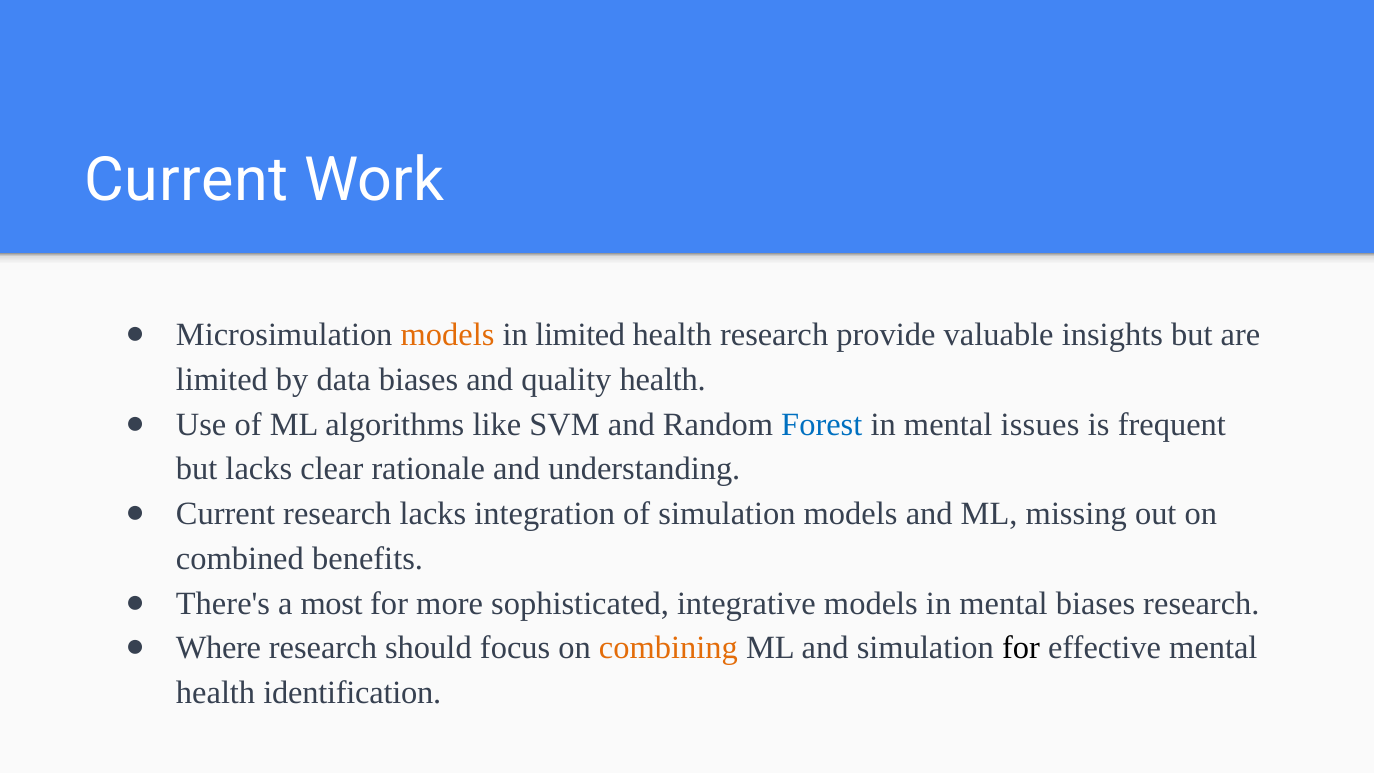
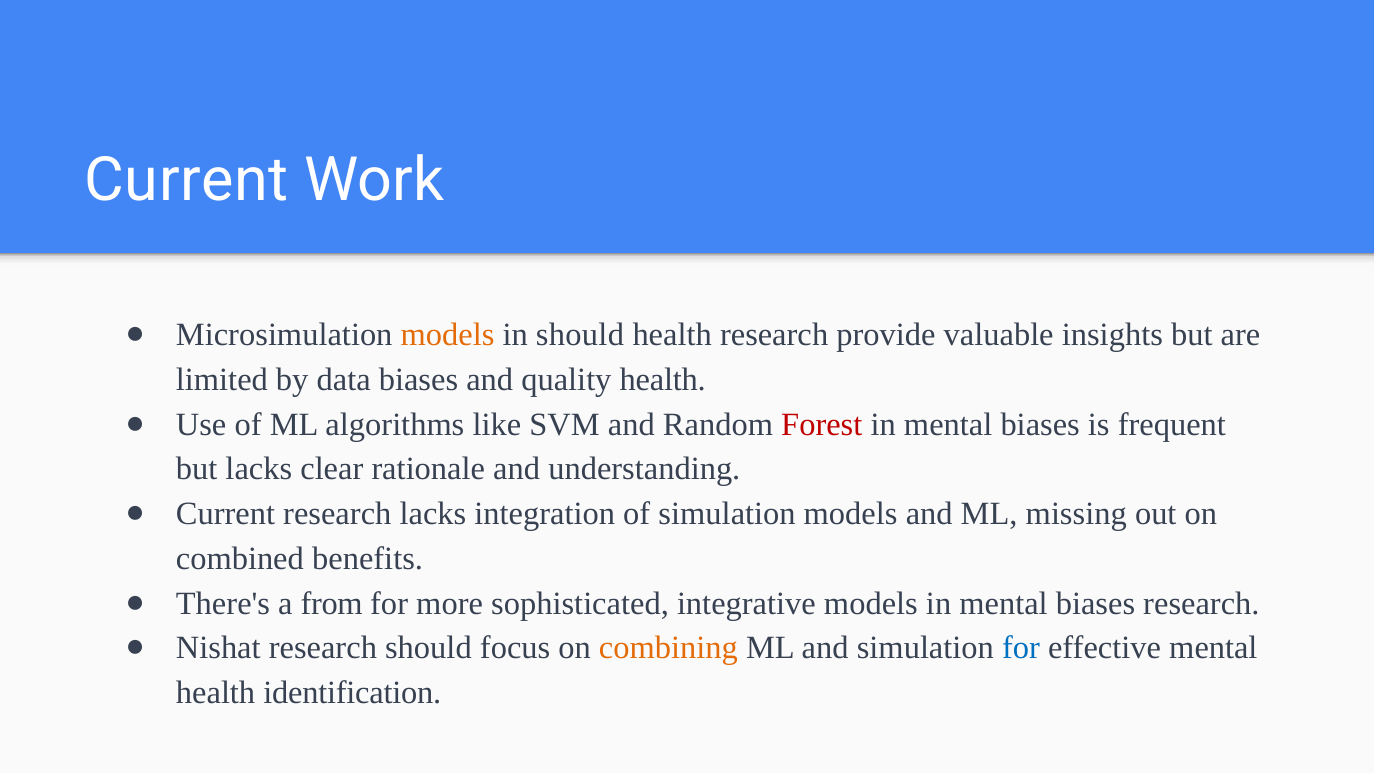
in limited: limited -> should (580, 335)
Forest colour: blue -> red (822, 424)
issues: issues -> biases (1040, 424)
most: most -> from (332, 603)
Where: Where -> Nishat (218, 648)
for colour: black -> blue (1021, 648)
